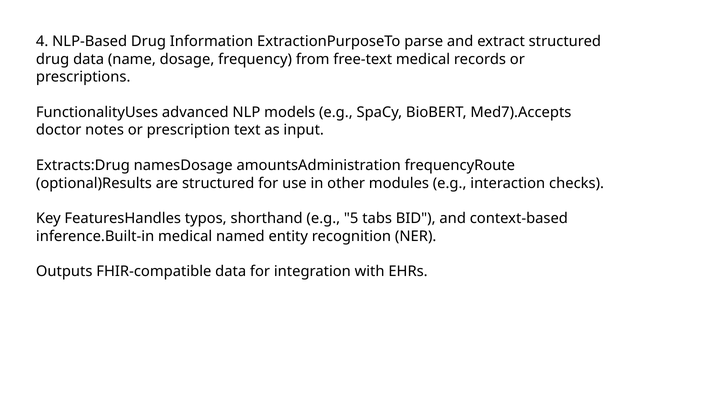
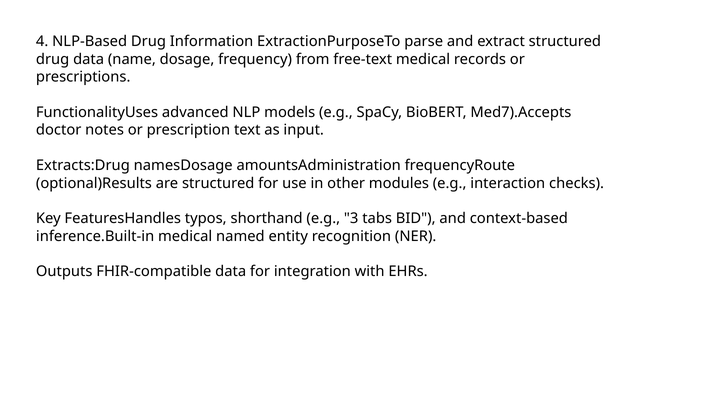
5: 5 -> 3 (351, 218)
